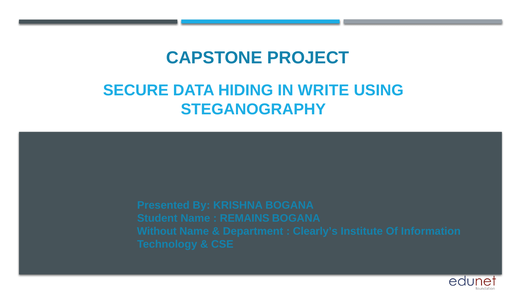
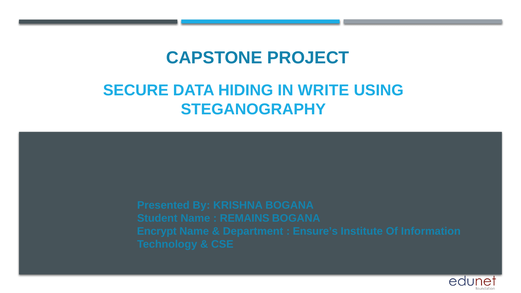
Without: Without -> Encrypt (157, 231)
Clearly’s: Clearly’s -> Ensure’s (315, 231)
